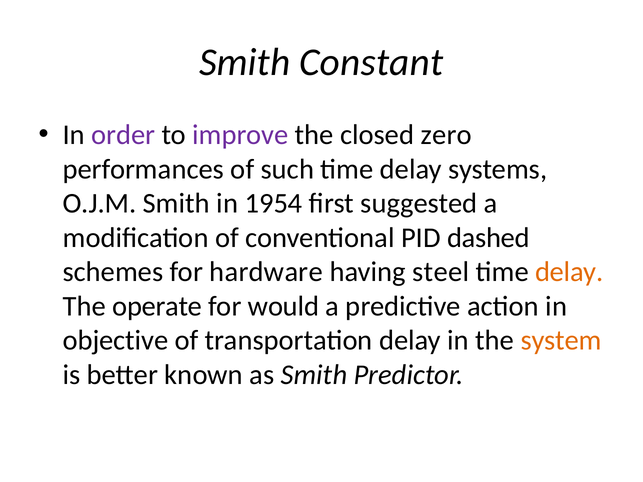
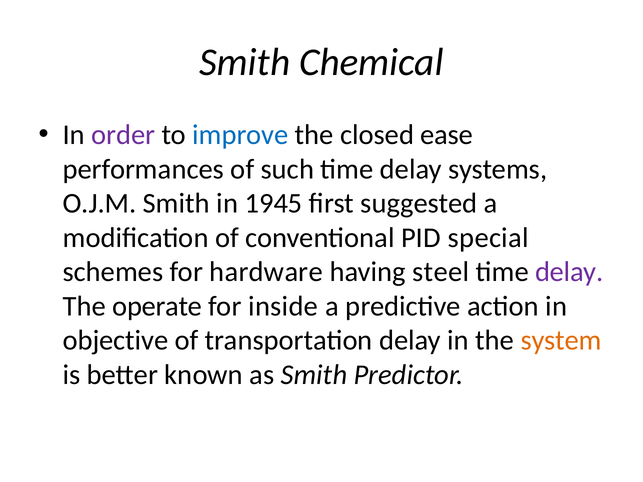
Constant: Constant -> Chemical (371, 62)
improve colour: purple -> blue (240, 135)
zero: zero -> ease (447, 135)
1954: 1954 -> 1945 (273, 203)
dashed: dashed -> special (488, 238)
delay colour: orange -> purple (569, 272)
would: would -> inside (283, 306)
